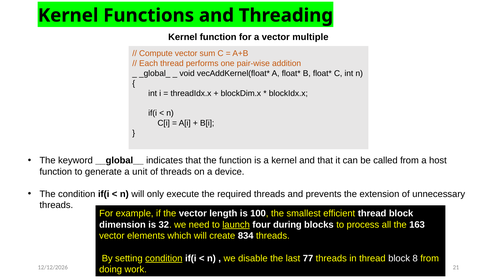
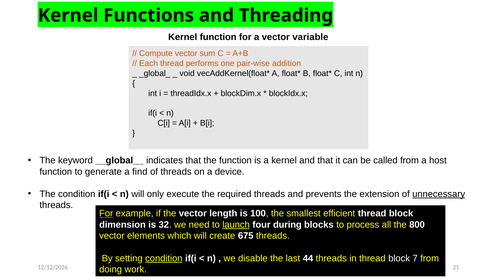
multiple: multiple -> variable (310, 37)
unit: unit -> find (140, 171)
unnecessary underline: none -> present (439, 194)
For underline: none -> present (106, 213)
163: 163 -> 800 (417, 224)
834: 834 -> 675 (246, 236)
77: 77 -> 44 (308, 258)
8: 8 -> 7 (415, 258)
